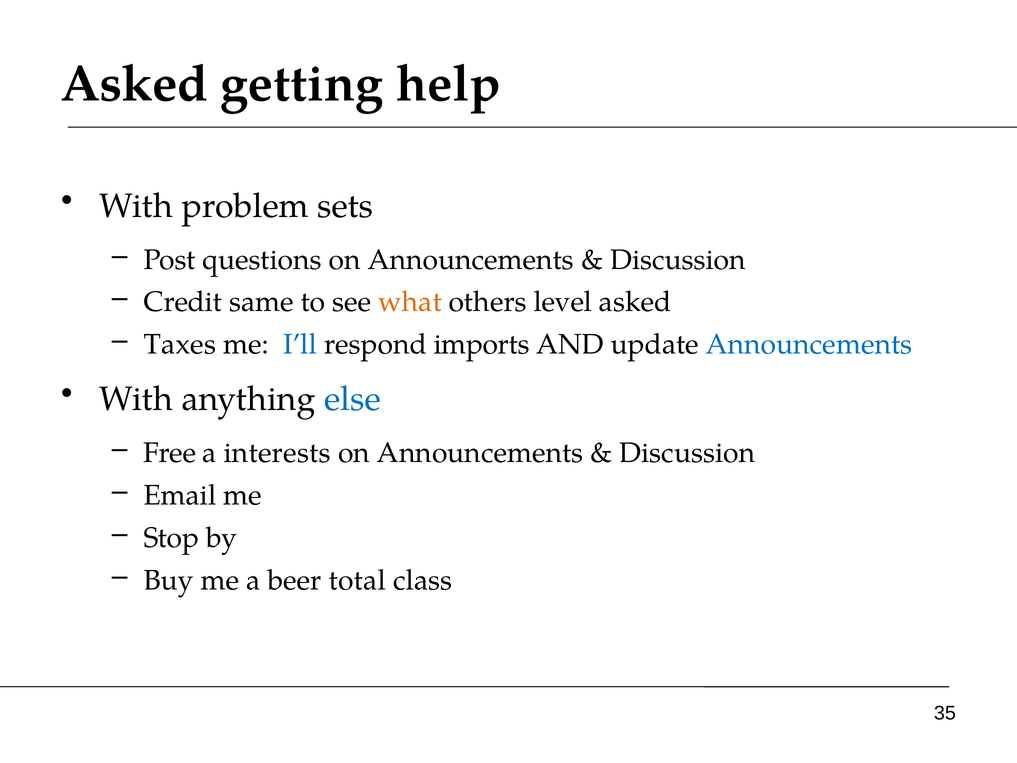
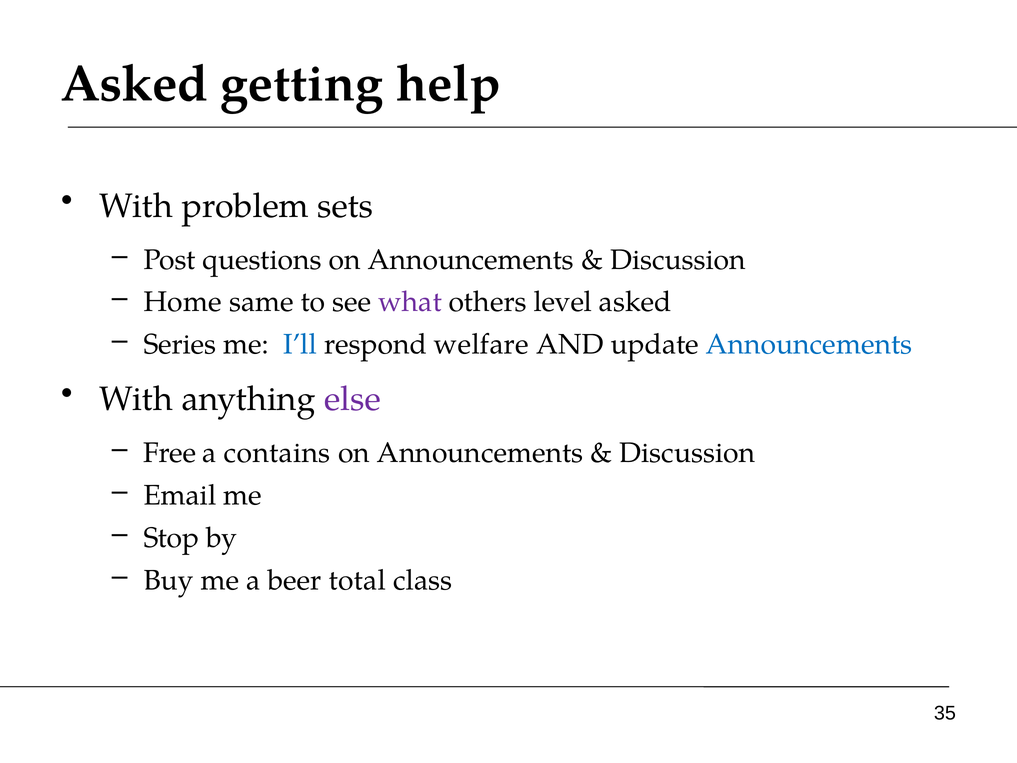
Credit: Credit -> Home (183, 302)
what colour: orange -> purple (410, 302)
Taxes: Taxes -> Series (180, 344)
imports: imports -> welfare (481, 344)
else colour: blue -> purple (352, 399)
interests: interests -> contains (277, 453)
